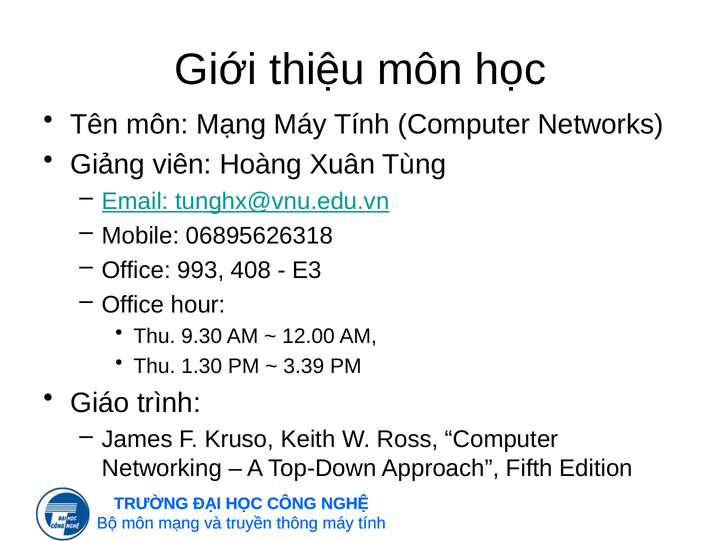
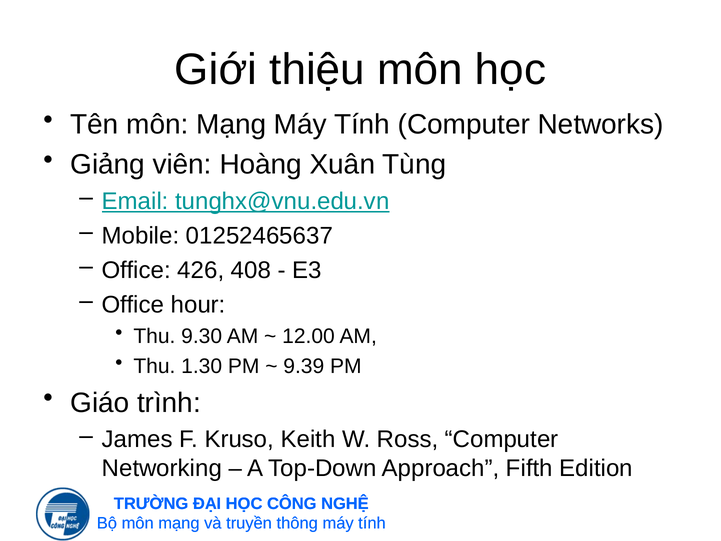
06895626318: 06895626318 -> 01252465637 (259, 236)
993: 993 -> 426 (201, 270)
3.39: 3.39 -> 9.39 (304, 366)
